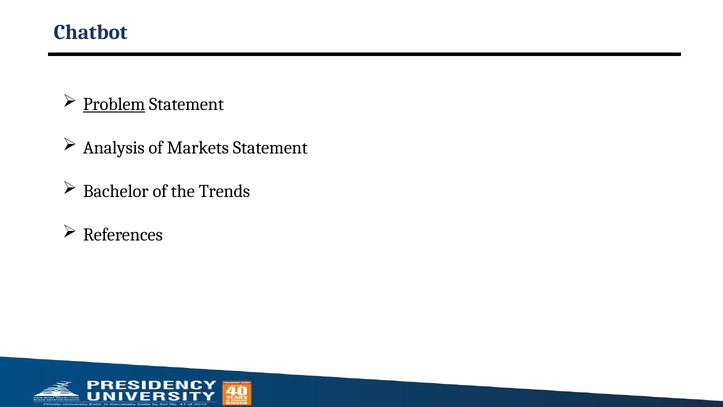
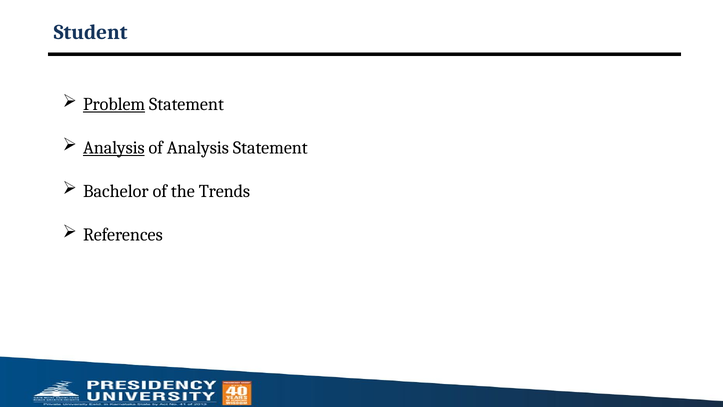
Chatbot: Chatbot -> Student (91, 32)
Analysis underline: none -> present (114, 148)
of Markets: Markets -> Analysis (198, 148)
